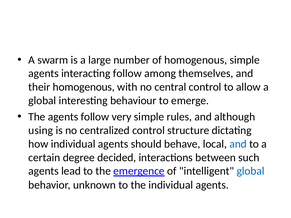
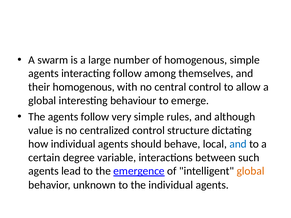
using: using -> value (41, 130)
decided: decided -> variable (117, 158)
global colour: blue -> orange (251, 171)
